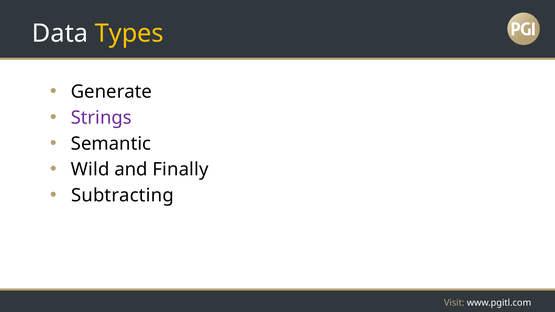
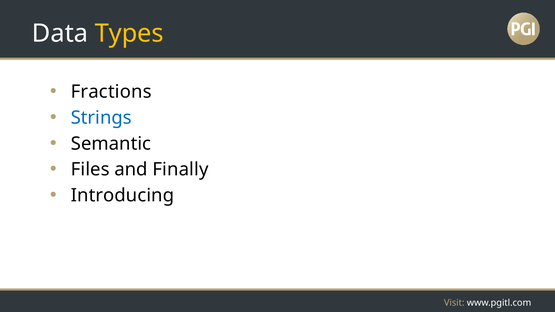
Generate: Generate -> Fractions (111, 92)
Strings colour: purple -> blue (101, 118)
Wild: Wild -> Files (90, 170)
Subtracting: Subtracting -> Introducing (122, 196)
